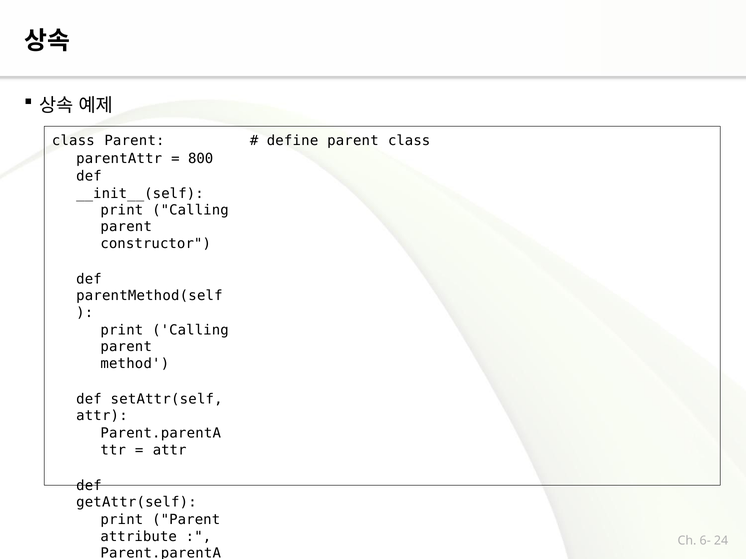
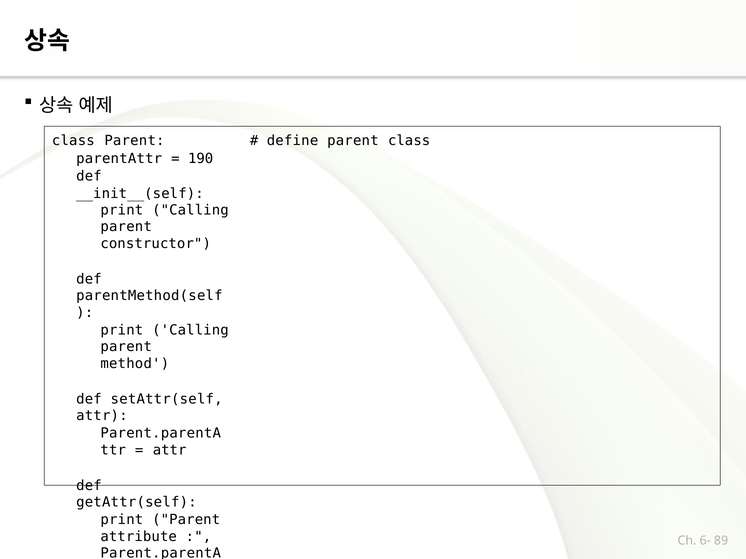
800: 800 -> 190 (201, 159)
24: 24 -> 89 (721, 541)
